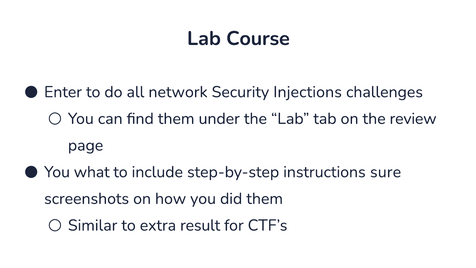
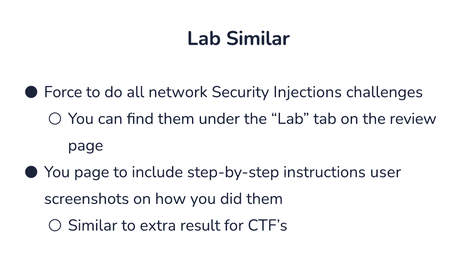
Lab Course: Course -> Similar (258, 38)
Enter: Enter -> Force (63, 92)
You what: what -> page (92, 172)
sure: sure -> user (386, 172)
